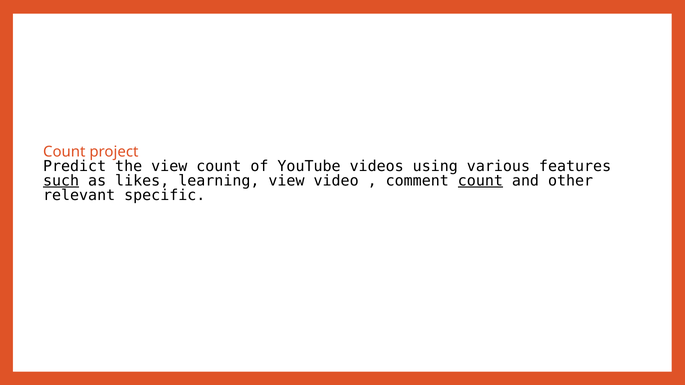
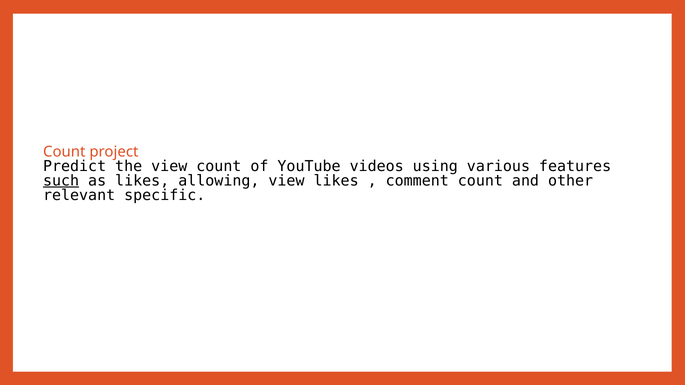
learning: learning -> allowing (219, 181)
view video: video -> likes (336, 181)
count underline: present -> none (480, 181)
